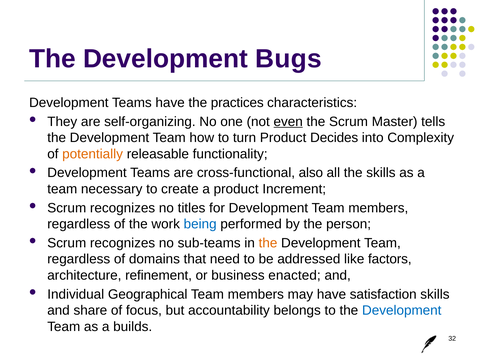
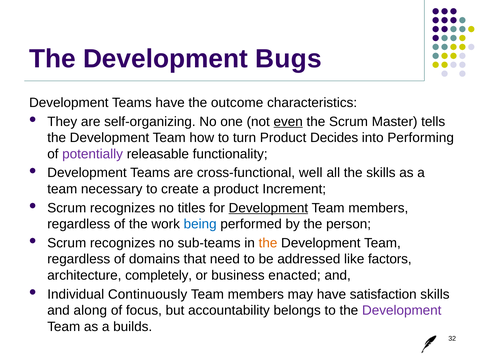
practices: practices -> outcome (237, 103)
Complexity: Complexity -> Performing (421, 138)
potentially colour: orange -> purple (93, 154)
also: also -> well (311, 173)
Development underline: none -> present (268, 208)
refinement: refinement -> completely (159, 275)
Geographical: Geographical -> Continuously (148, 294)
share: share -> along (90, 310)
Development colour: blue -> purple (402, 310)
